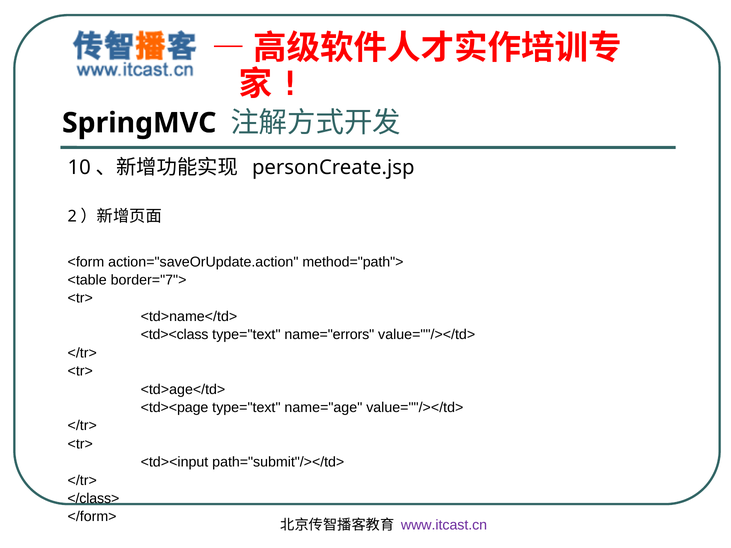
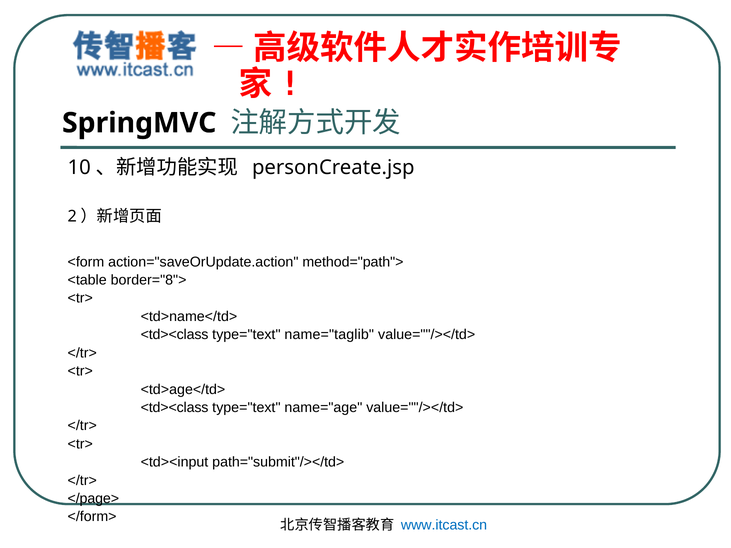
border="7">: border="7"> -> border="8"> (149, 280)
name="errors: name="errors -> name="taglib (329, 335)
<td><page: <td><page -> <td><class (175, 408)
</class>: </class> -> </page> (93, 499)
www.itcast.cn colour: purple -> blue (444, 525)
